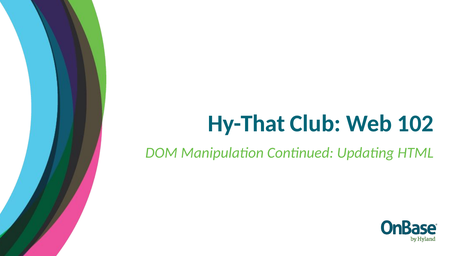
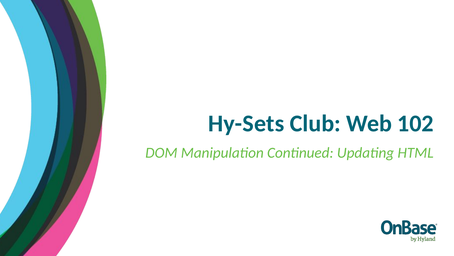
Hy-That: Hy-That -> Hy-Sets (246, 123)
